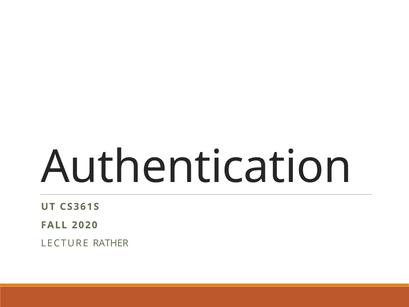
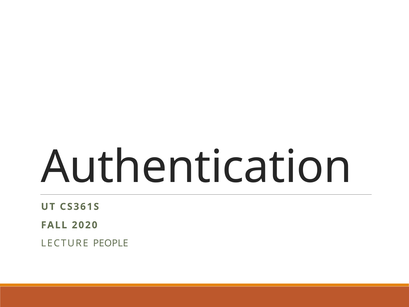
RATHER: RATHER -> PEOPLE (111, 243)
